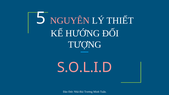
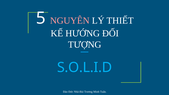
S.O.L.I.D colour: pink -> light blue (85, 67)
